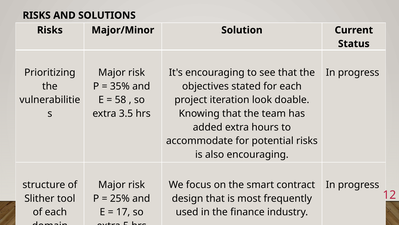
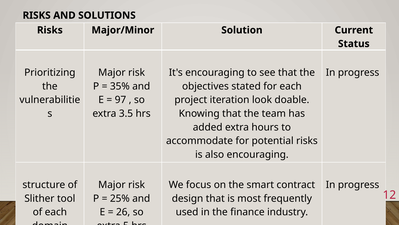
58: 58 -> 97 (120, 100)
17: 17 -> 26 (123, 212)
